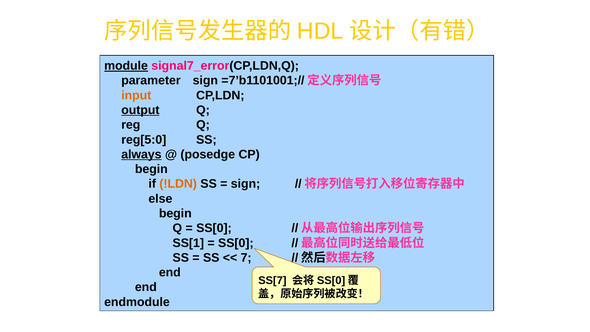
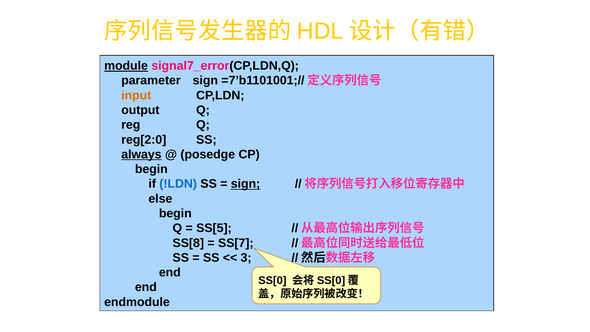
output underline: present -> none (140, 110)
reg[5:0: reg[5:0 -> reg[2:0 (144, 140)
!LDN colour: orange -> blue (178, 184)
sign underline: none -> present (246, 184)
SS[0: SS[0 -> SS[5 (214, 228)
SS[1: SS[1 -> SS[8 (188, 243)
SS[0: SS[0 -> SS[7 (236, 243)
7: 7 -> 3 (246, 258)
SS[7: SS[7 -> SS[0 (272, 281)
